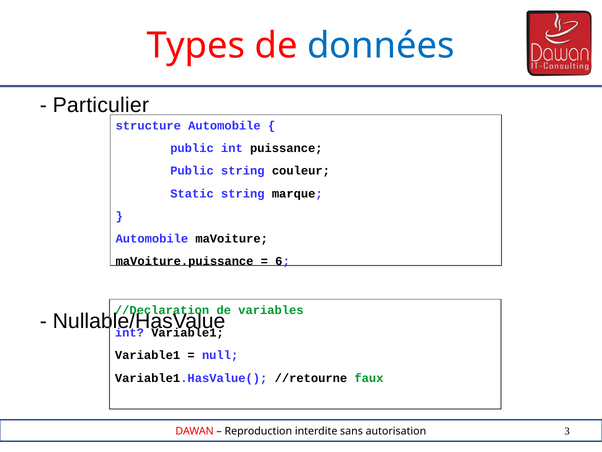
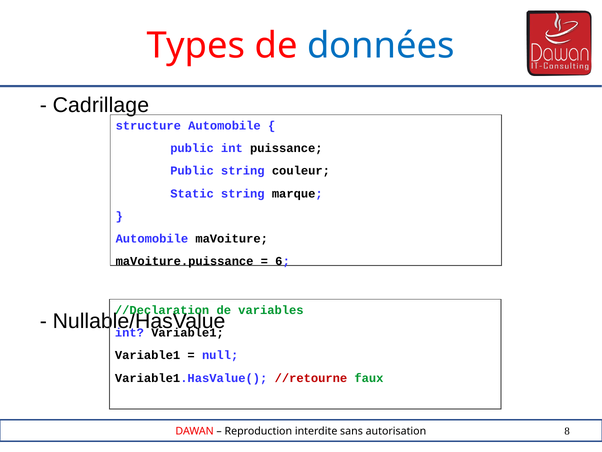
Particulier: Particulier -> Cadrillage (101, 105)
//retourne colour: black -> red (311, 378)
3: 3 -> 8 (567, 431)
